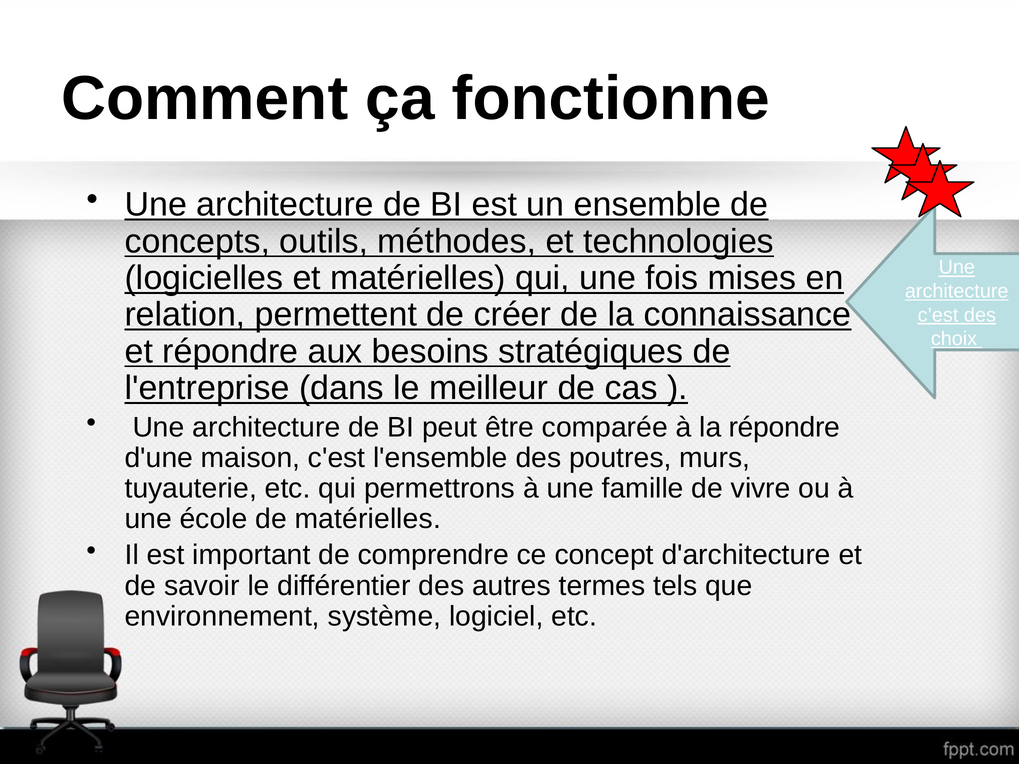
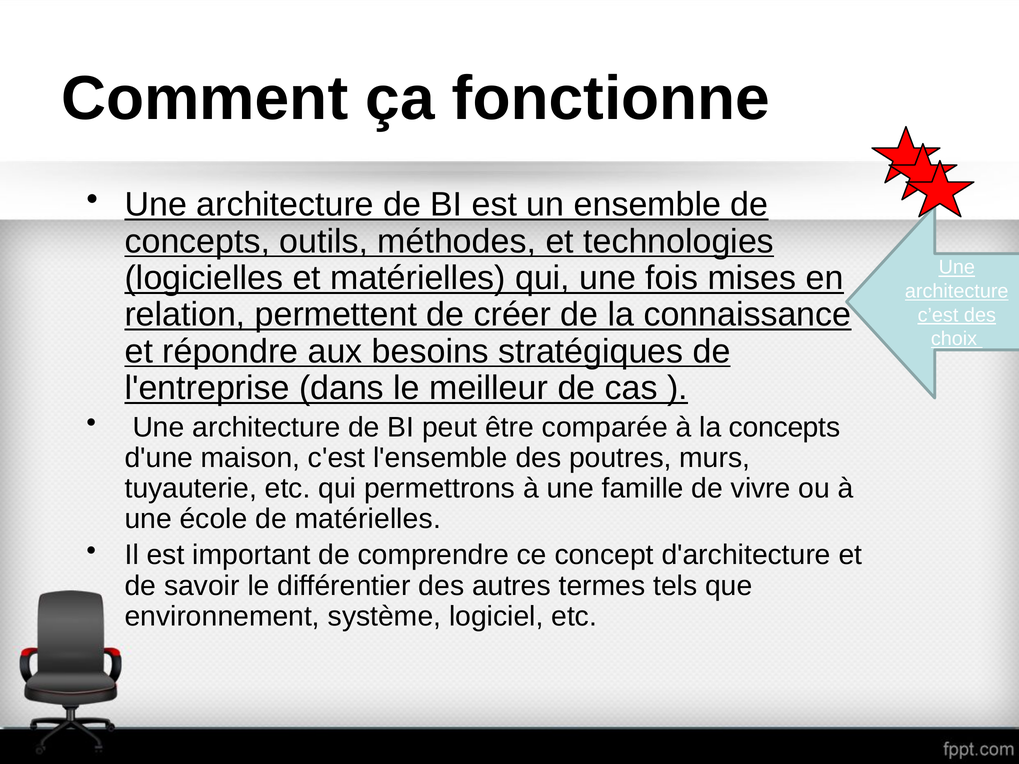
la répondre: répondre -> concepts (785, 427)
